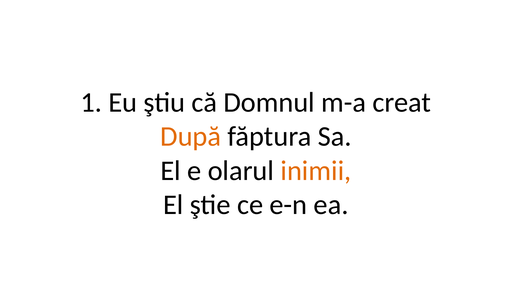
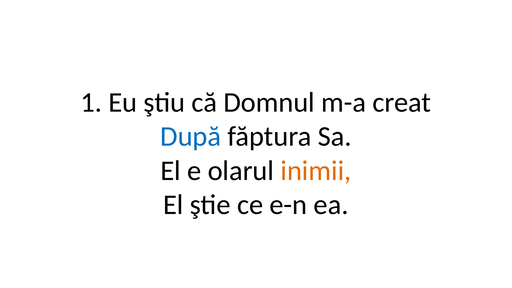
După colour: orange -> blue (191, 137)
